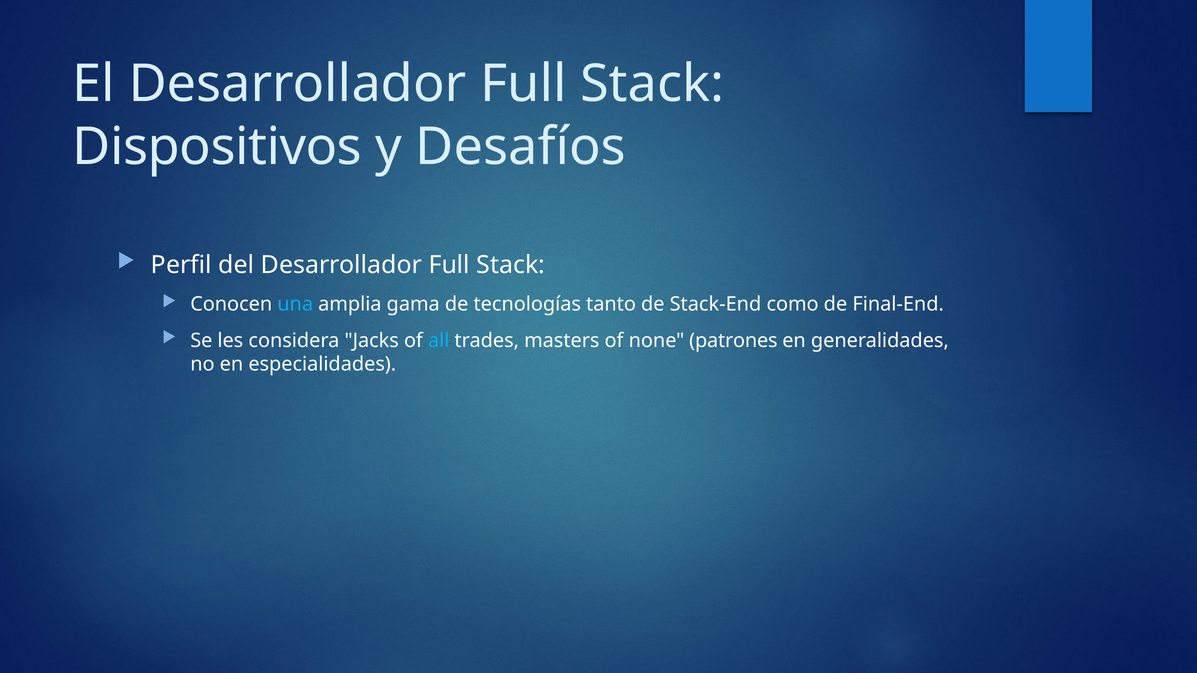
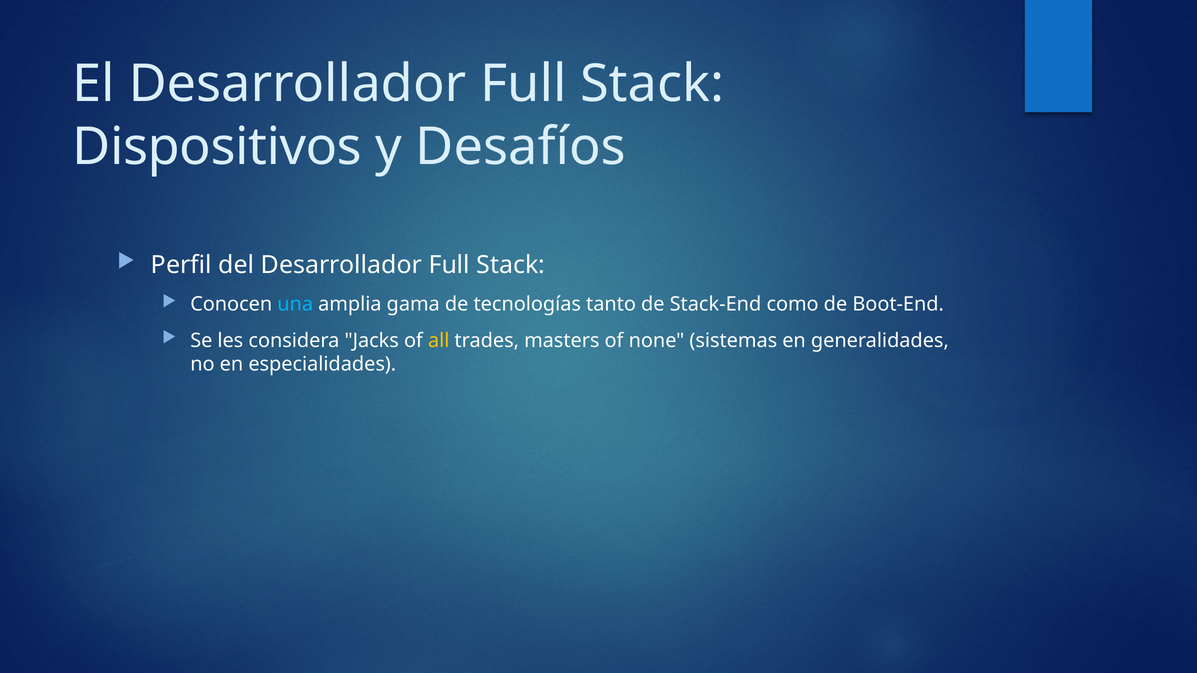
Final-End: Final-End -> Boot-End (898, 304)
all colour: light blue -> yellow (439, 341)
patrones: patrones -> sistemas (733, 341)
